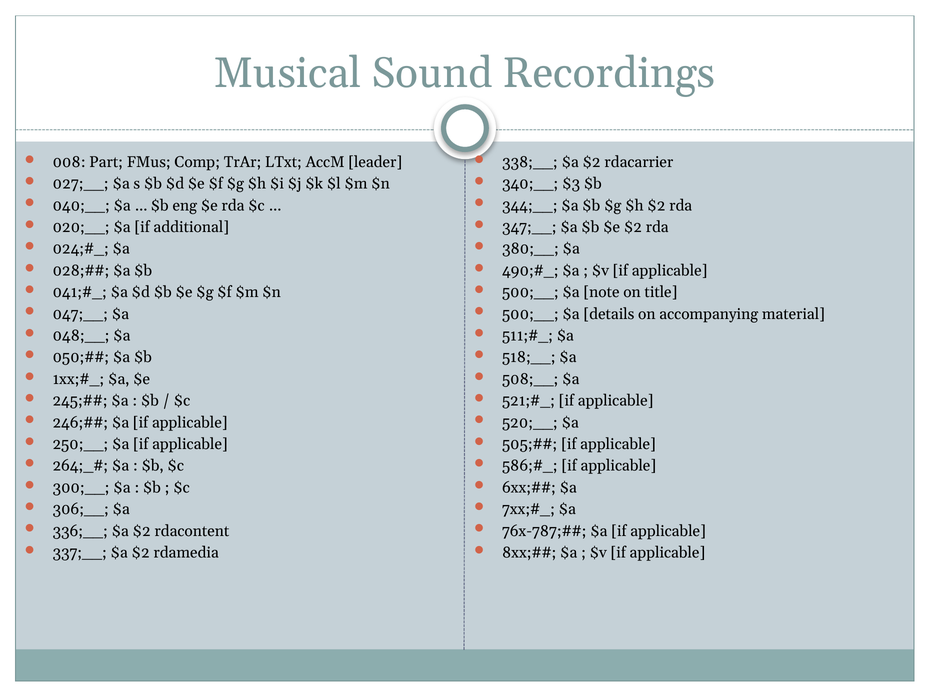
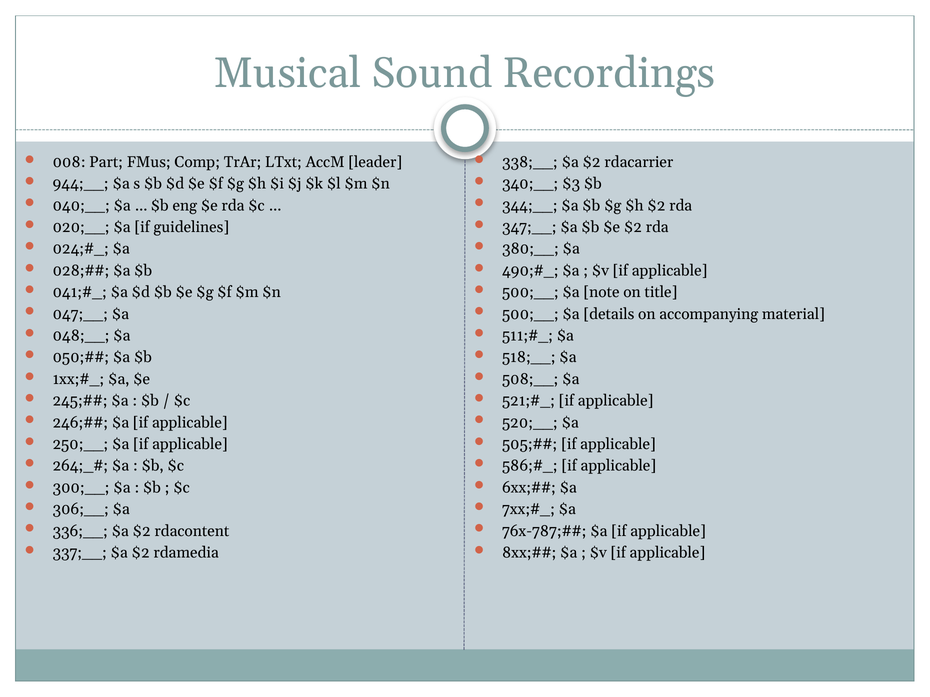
027;__: 027;__ -> 944;__ (81, 184)
additional: additional -> guidelines (191, 227)
